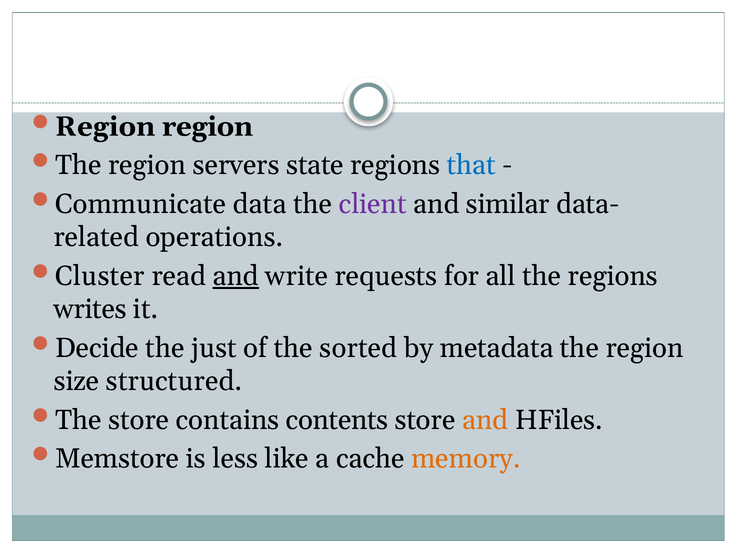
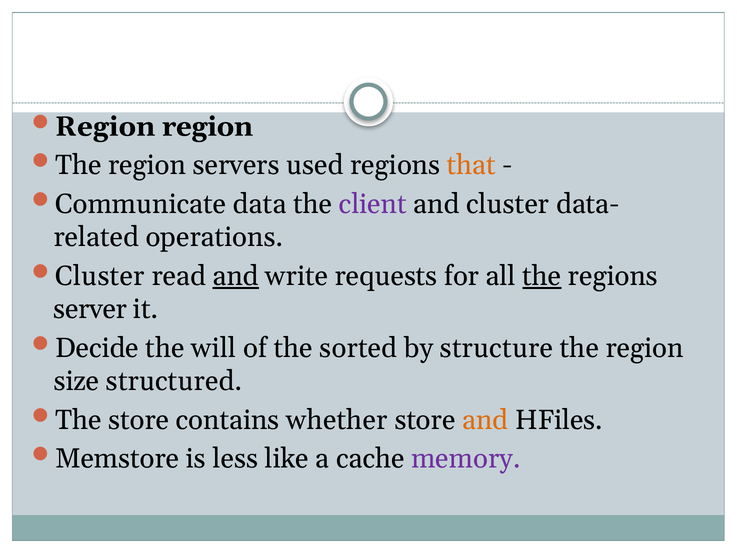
state: state -> used (315, 165)
that colour: blue -> orange (471, 165)
and similar: similar -> cluster (508, 204)
the underline: none -> present (542, 276)
writes: writes -> server (90, 309)
just: just -> will (214, 348)
metadata: metadata -> structure (496, 348)
contents: contents -> whether (337, 420)
memory colour: orange -> purple (466, 459)
